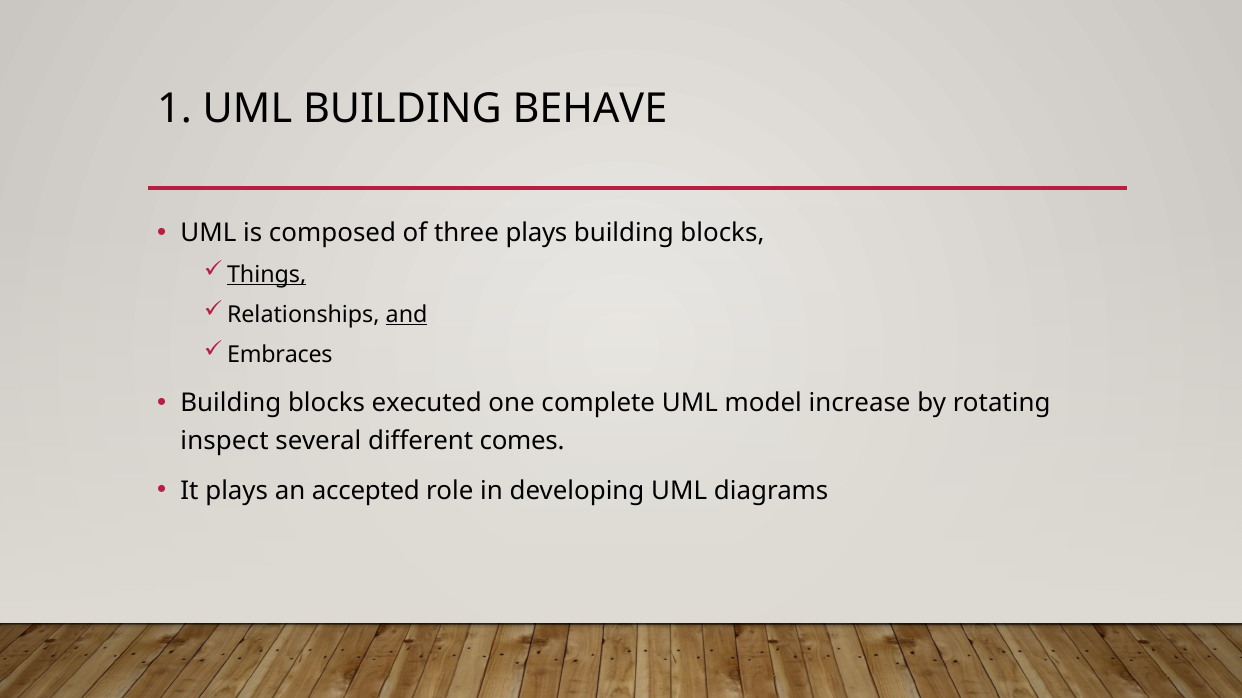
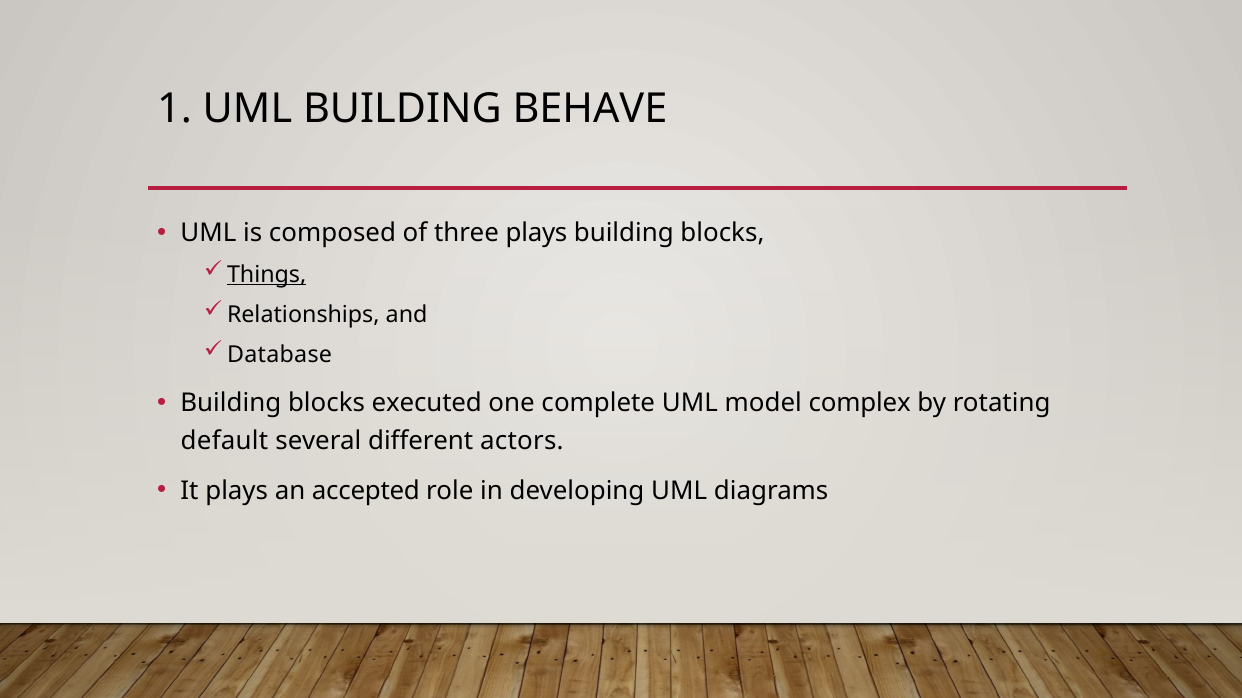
and underline: present -> none (407, 315)
Embraces: Embraces -> Database (280, 355)
increase: increase -> complex (860, 404)
inspect: inspect -> default (224, 441)
comes: comes -> actors (522, 441)
